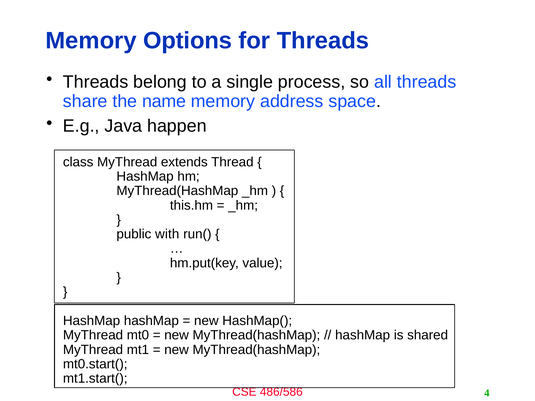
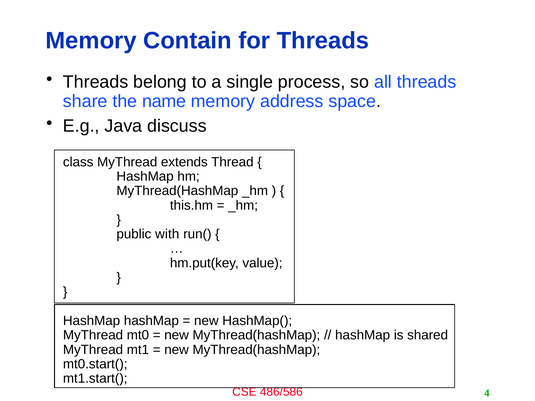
Options: Options -> Contain (188, 41)
happen: happen -> discuss (177, 126)
